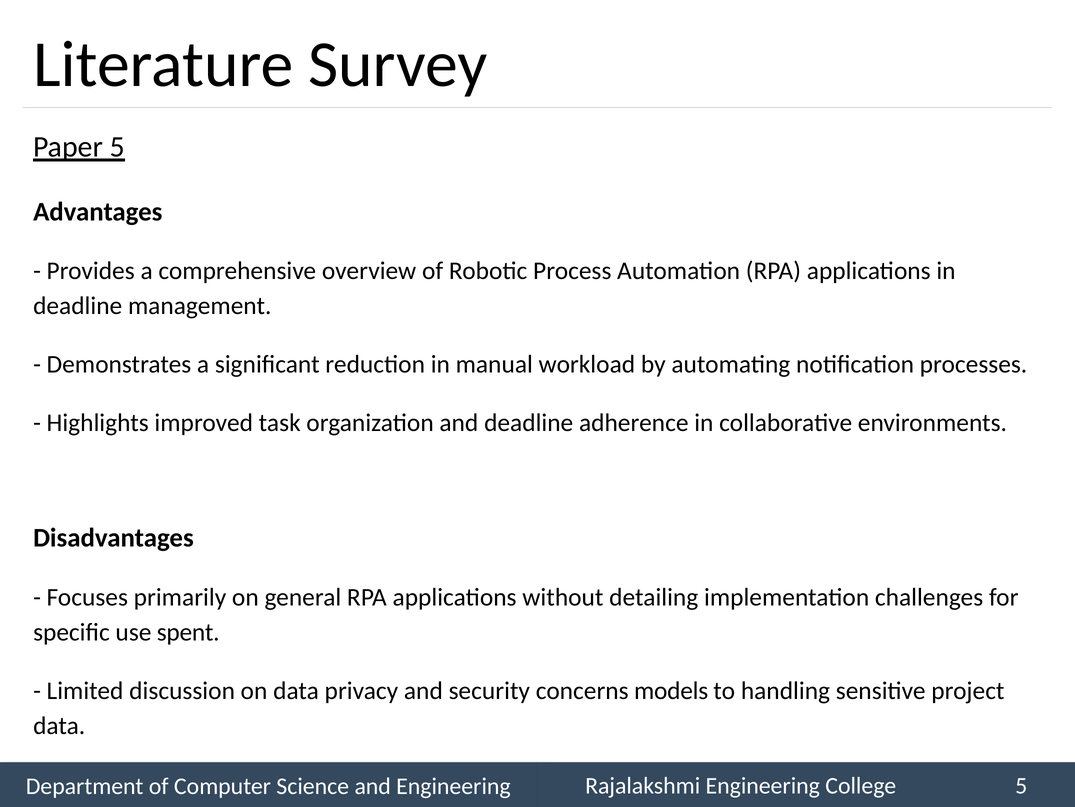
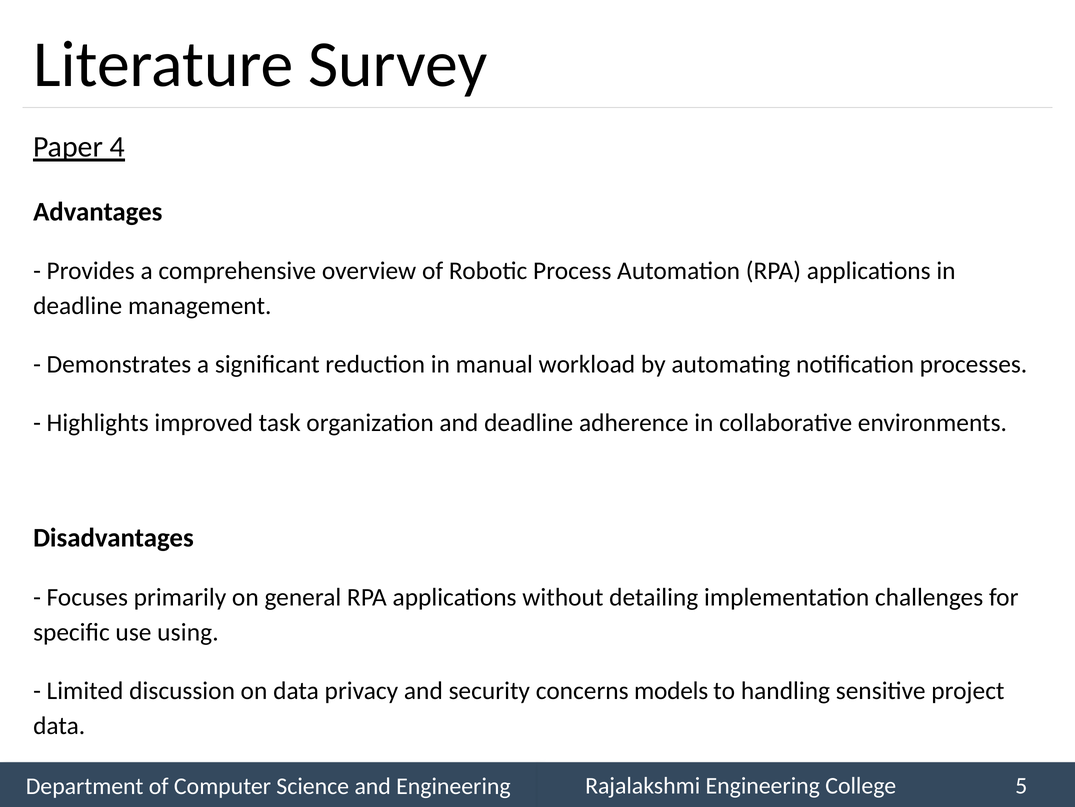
Paper 5: 5 -> 4 (117, 147)
spent: spent -> using (188, 632)
